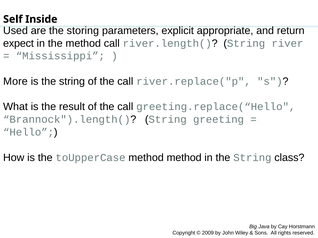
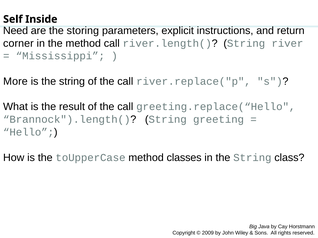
Used: Used -> Need (16, 31)
appropriate: appropriate -> instructions (225, 31)
expect: expect -> corner (18, 43)
method method: method -> classes (184, 158)
